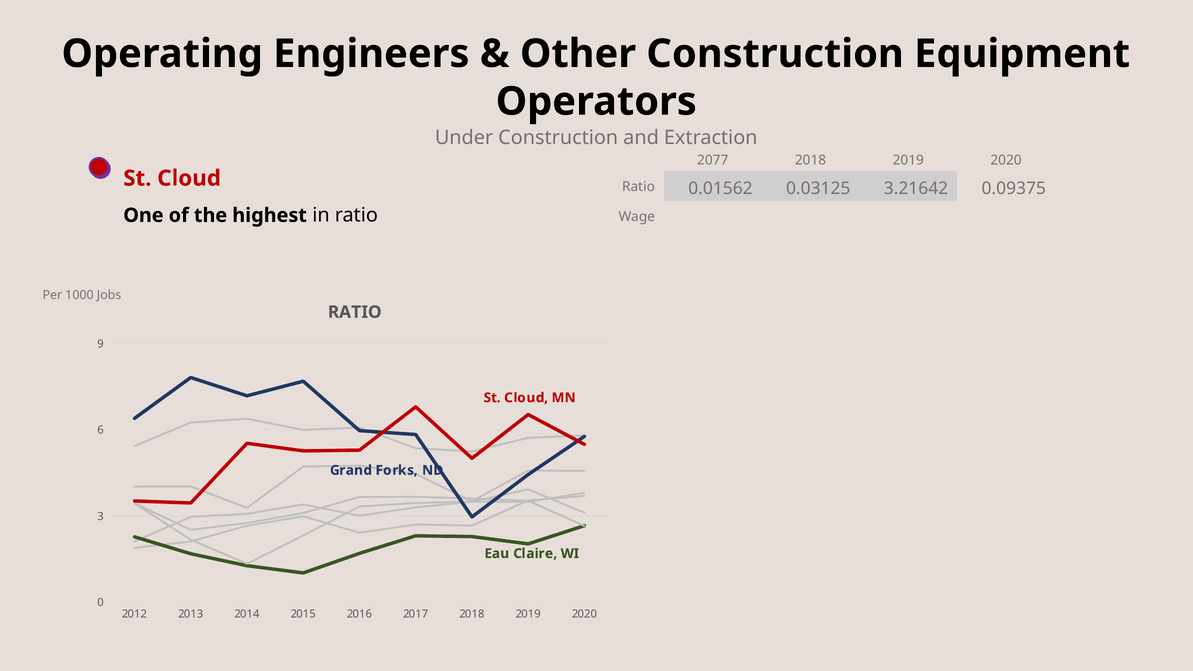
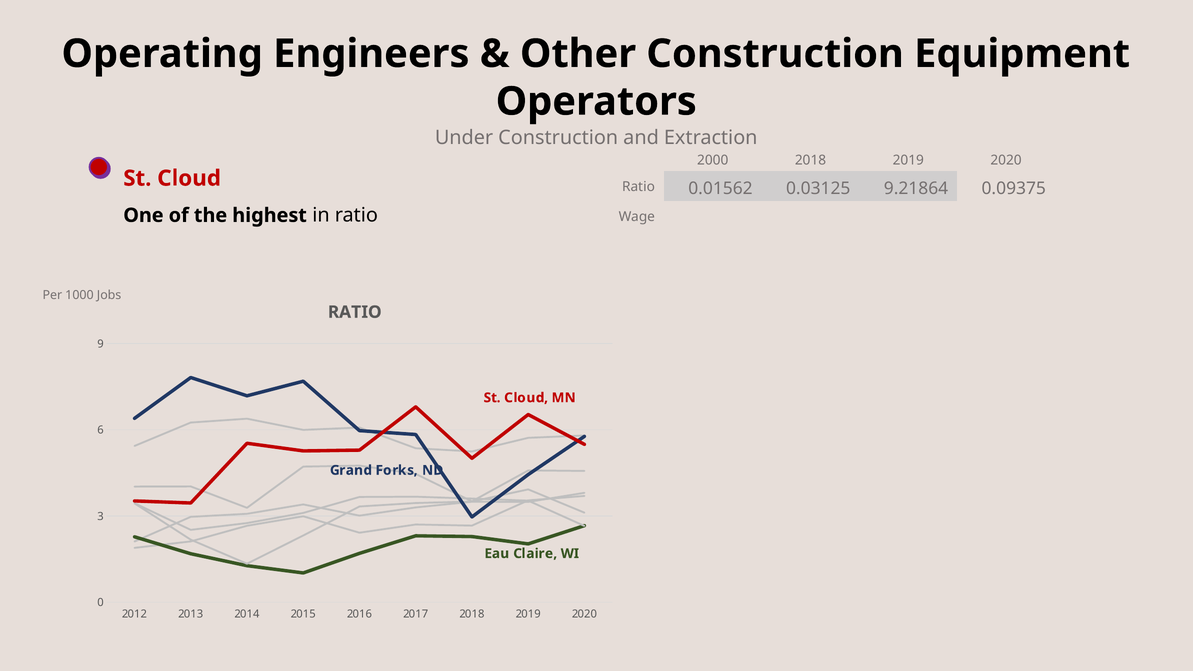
2077: 2077 -> 2000 (713, 160)
3.21642: 3.21642 -> 9.21864 (916, 189)
